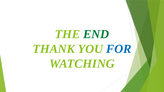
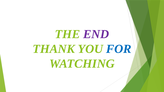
END colour: green -> purple (96, 34)
